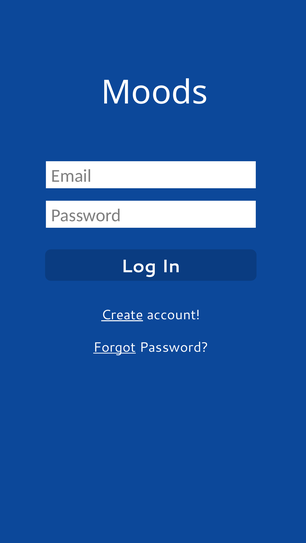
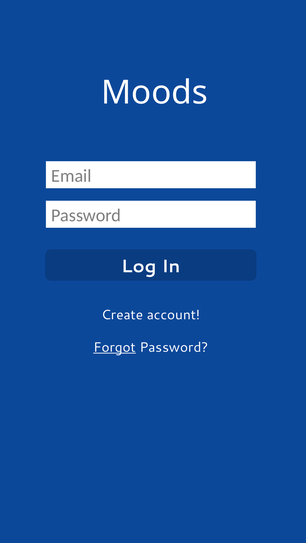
Create underline: present -> none (122, 315)
